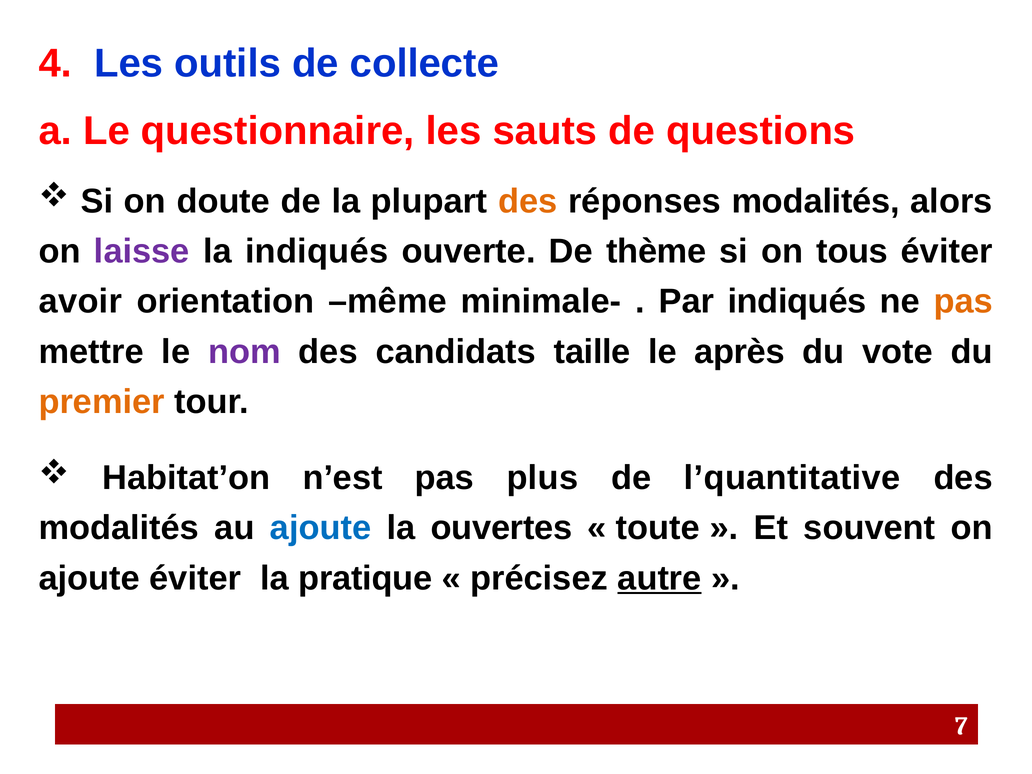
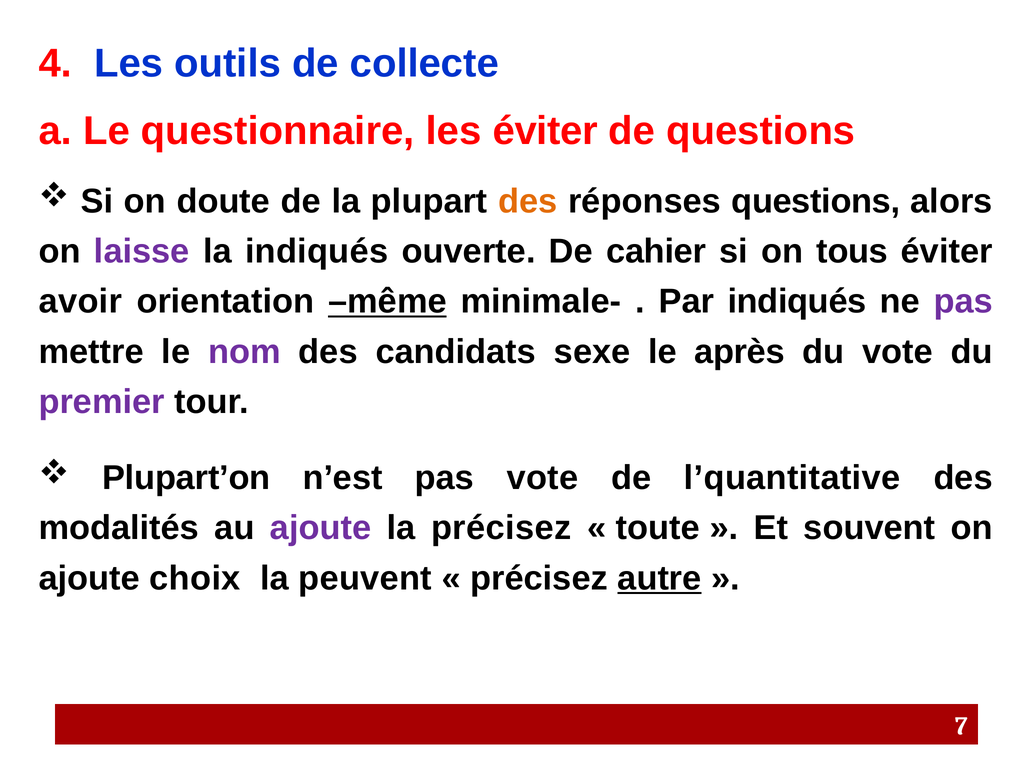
les sauts: sauts -> éviter (545, 131)
réponses modalités: modalités -> questions (816, 201)
thème: thème -> cahier (656, 251)
même underline: none -> present (387, 302)
pas colour: orange -> purple (963, 302)
taille: taille -> sexe (592, 352)
premier colour: orange -> purple (102, 402)
Habitat’on: Habitat’on -> Plupart’on (186, 478)
pas plus: plus -> vote (542, 478)
ajoute colour: blue -> purple (321, 528)
la ouvertes: ouvertes -> précisez (501, 528)
ajoute éviter: éviter -> choix (195, 578)
pratique: pratique -> peuvent (365, 578)
